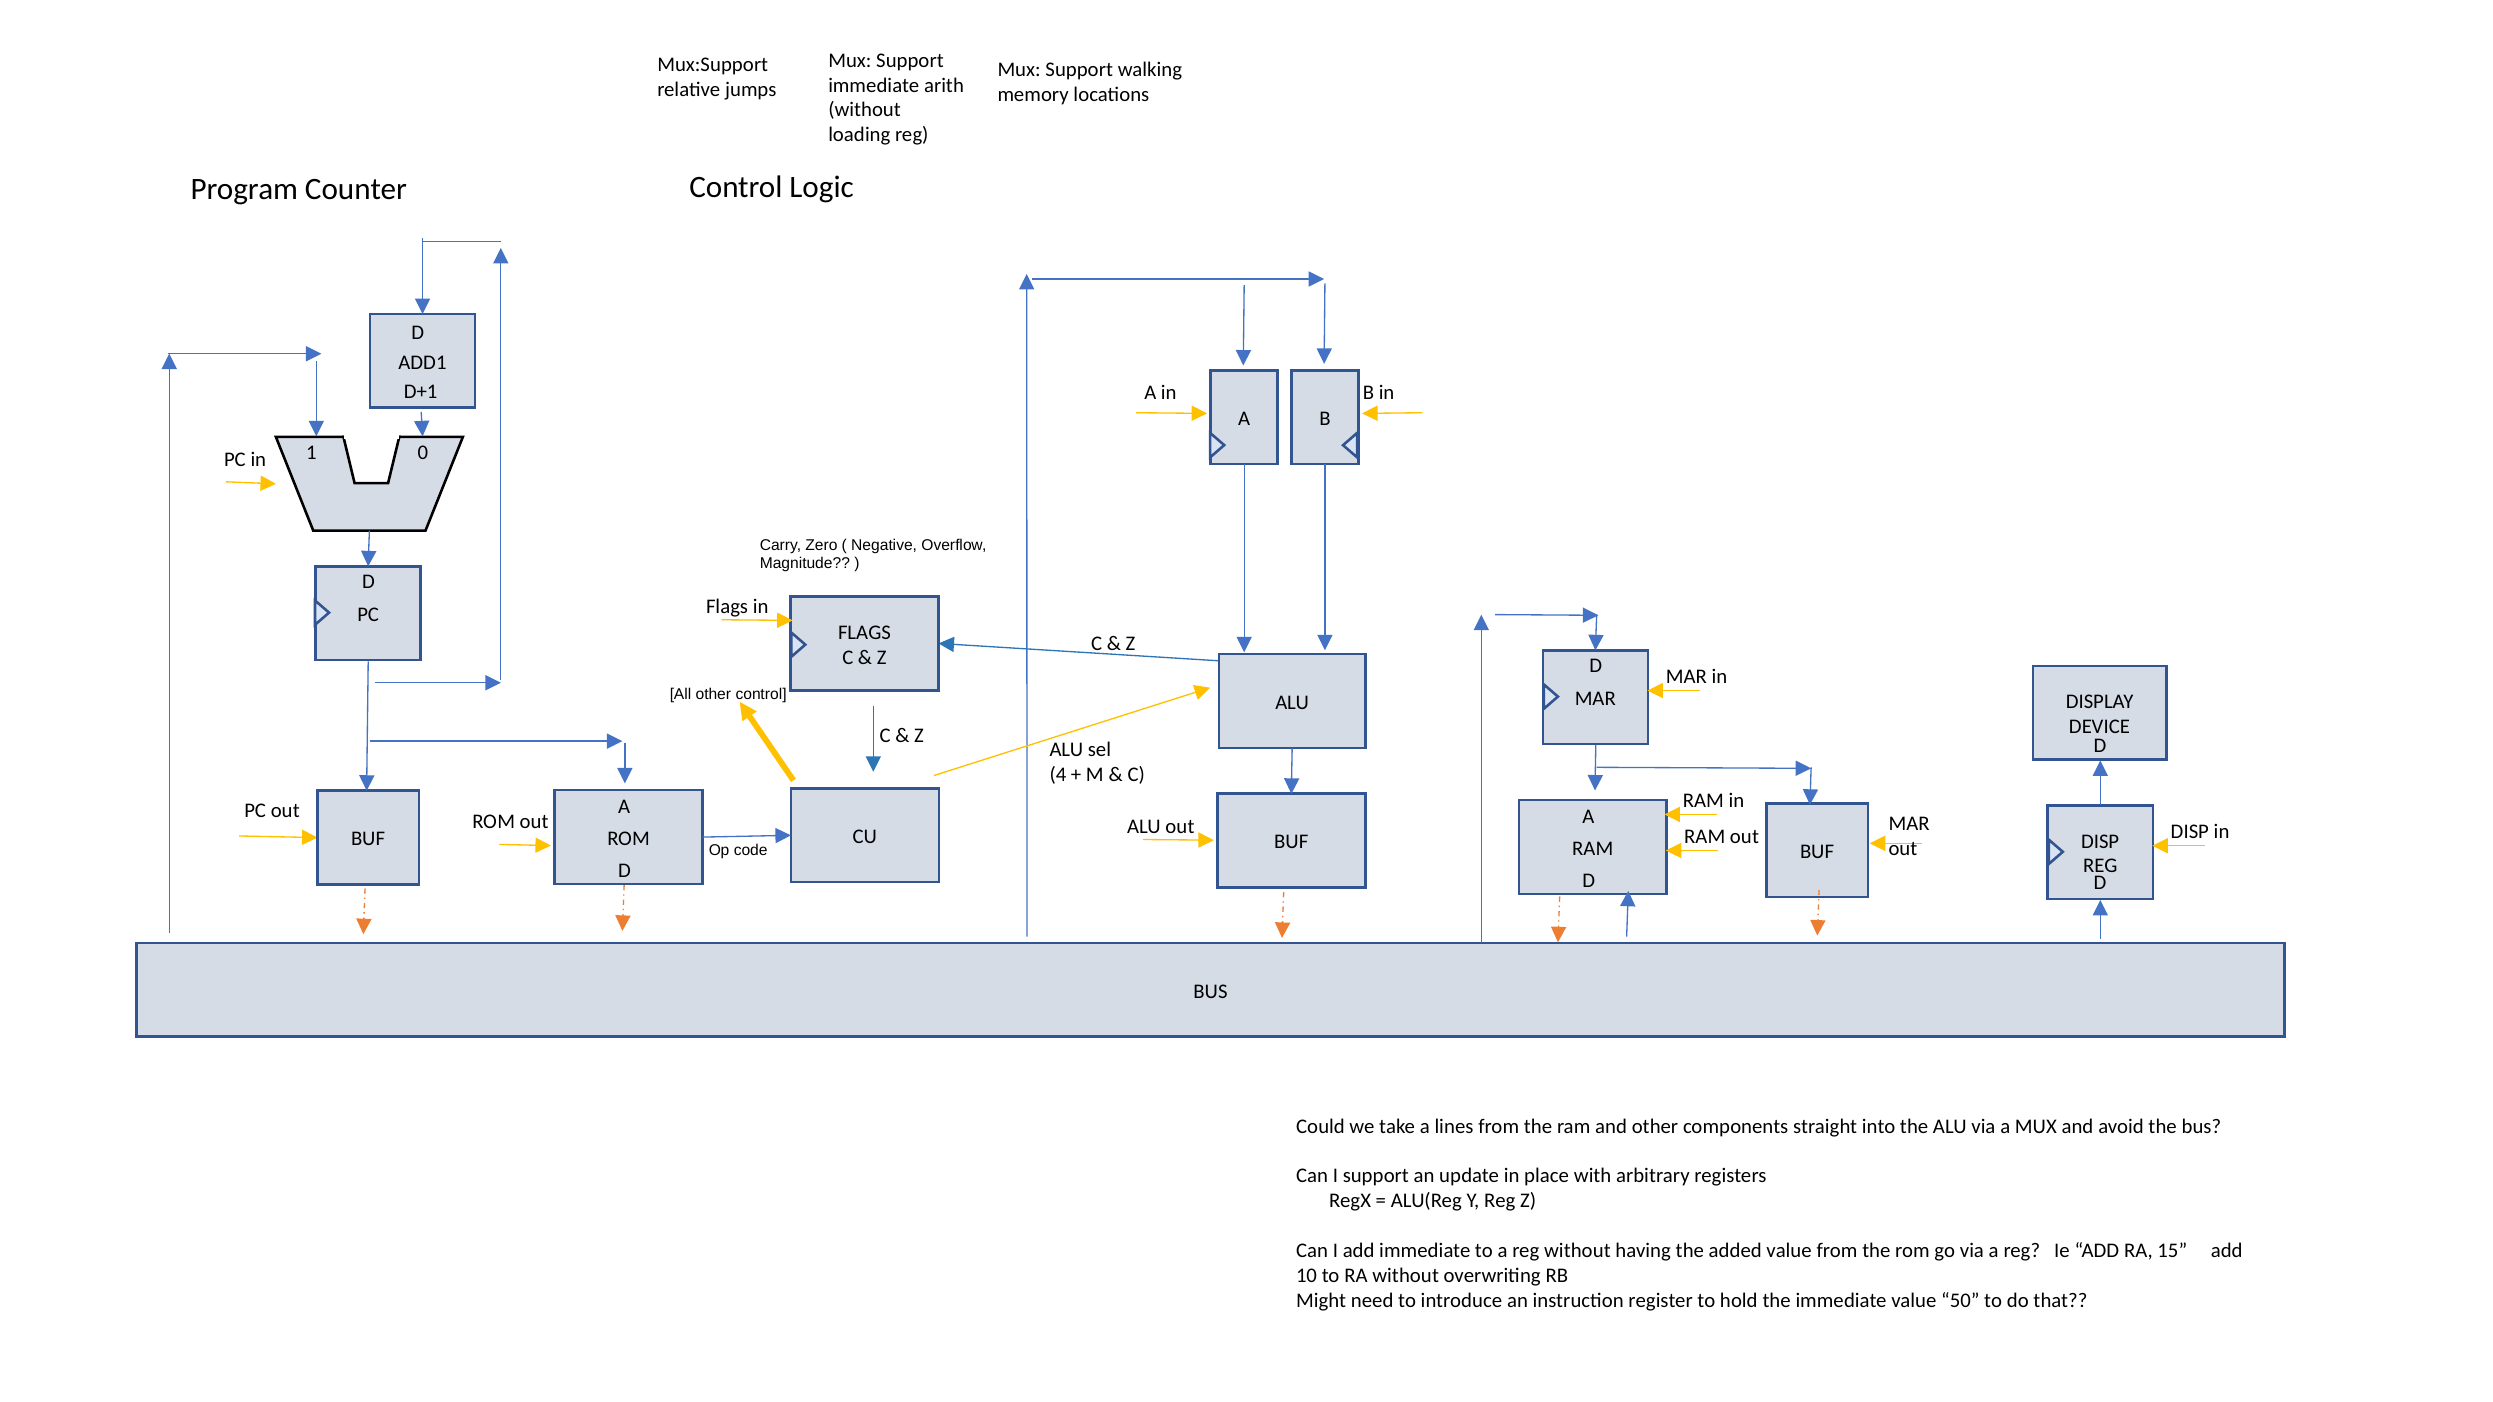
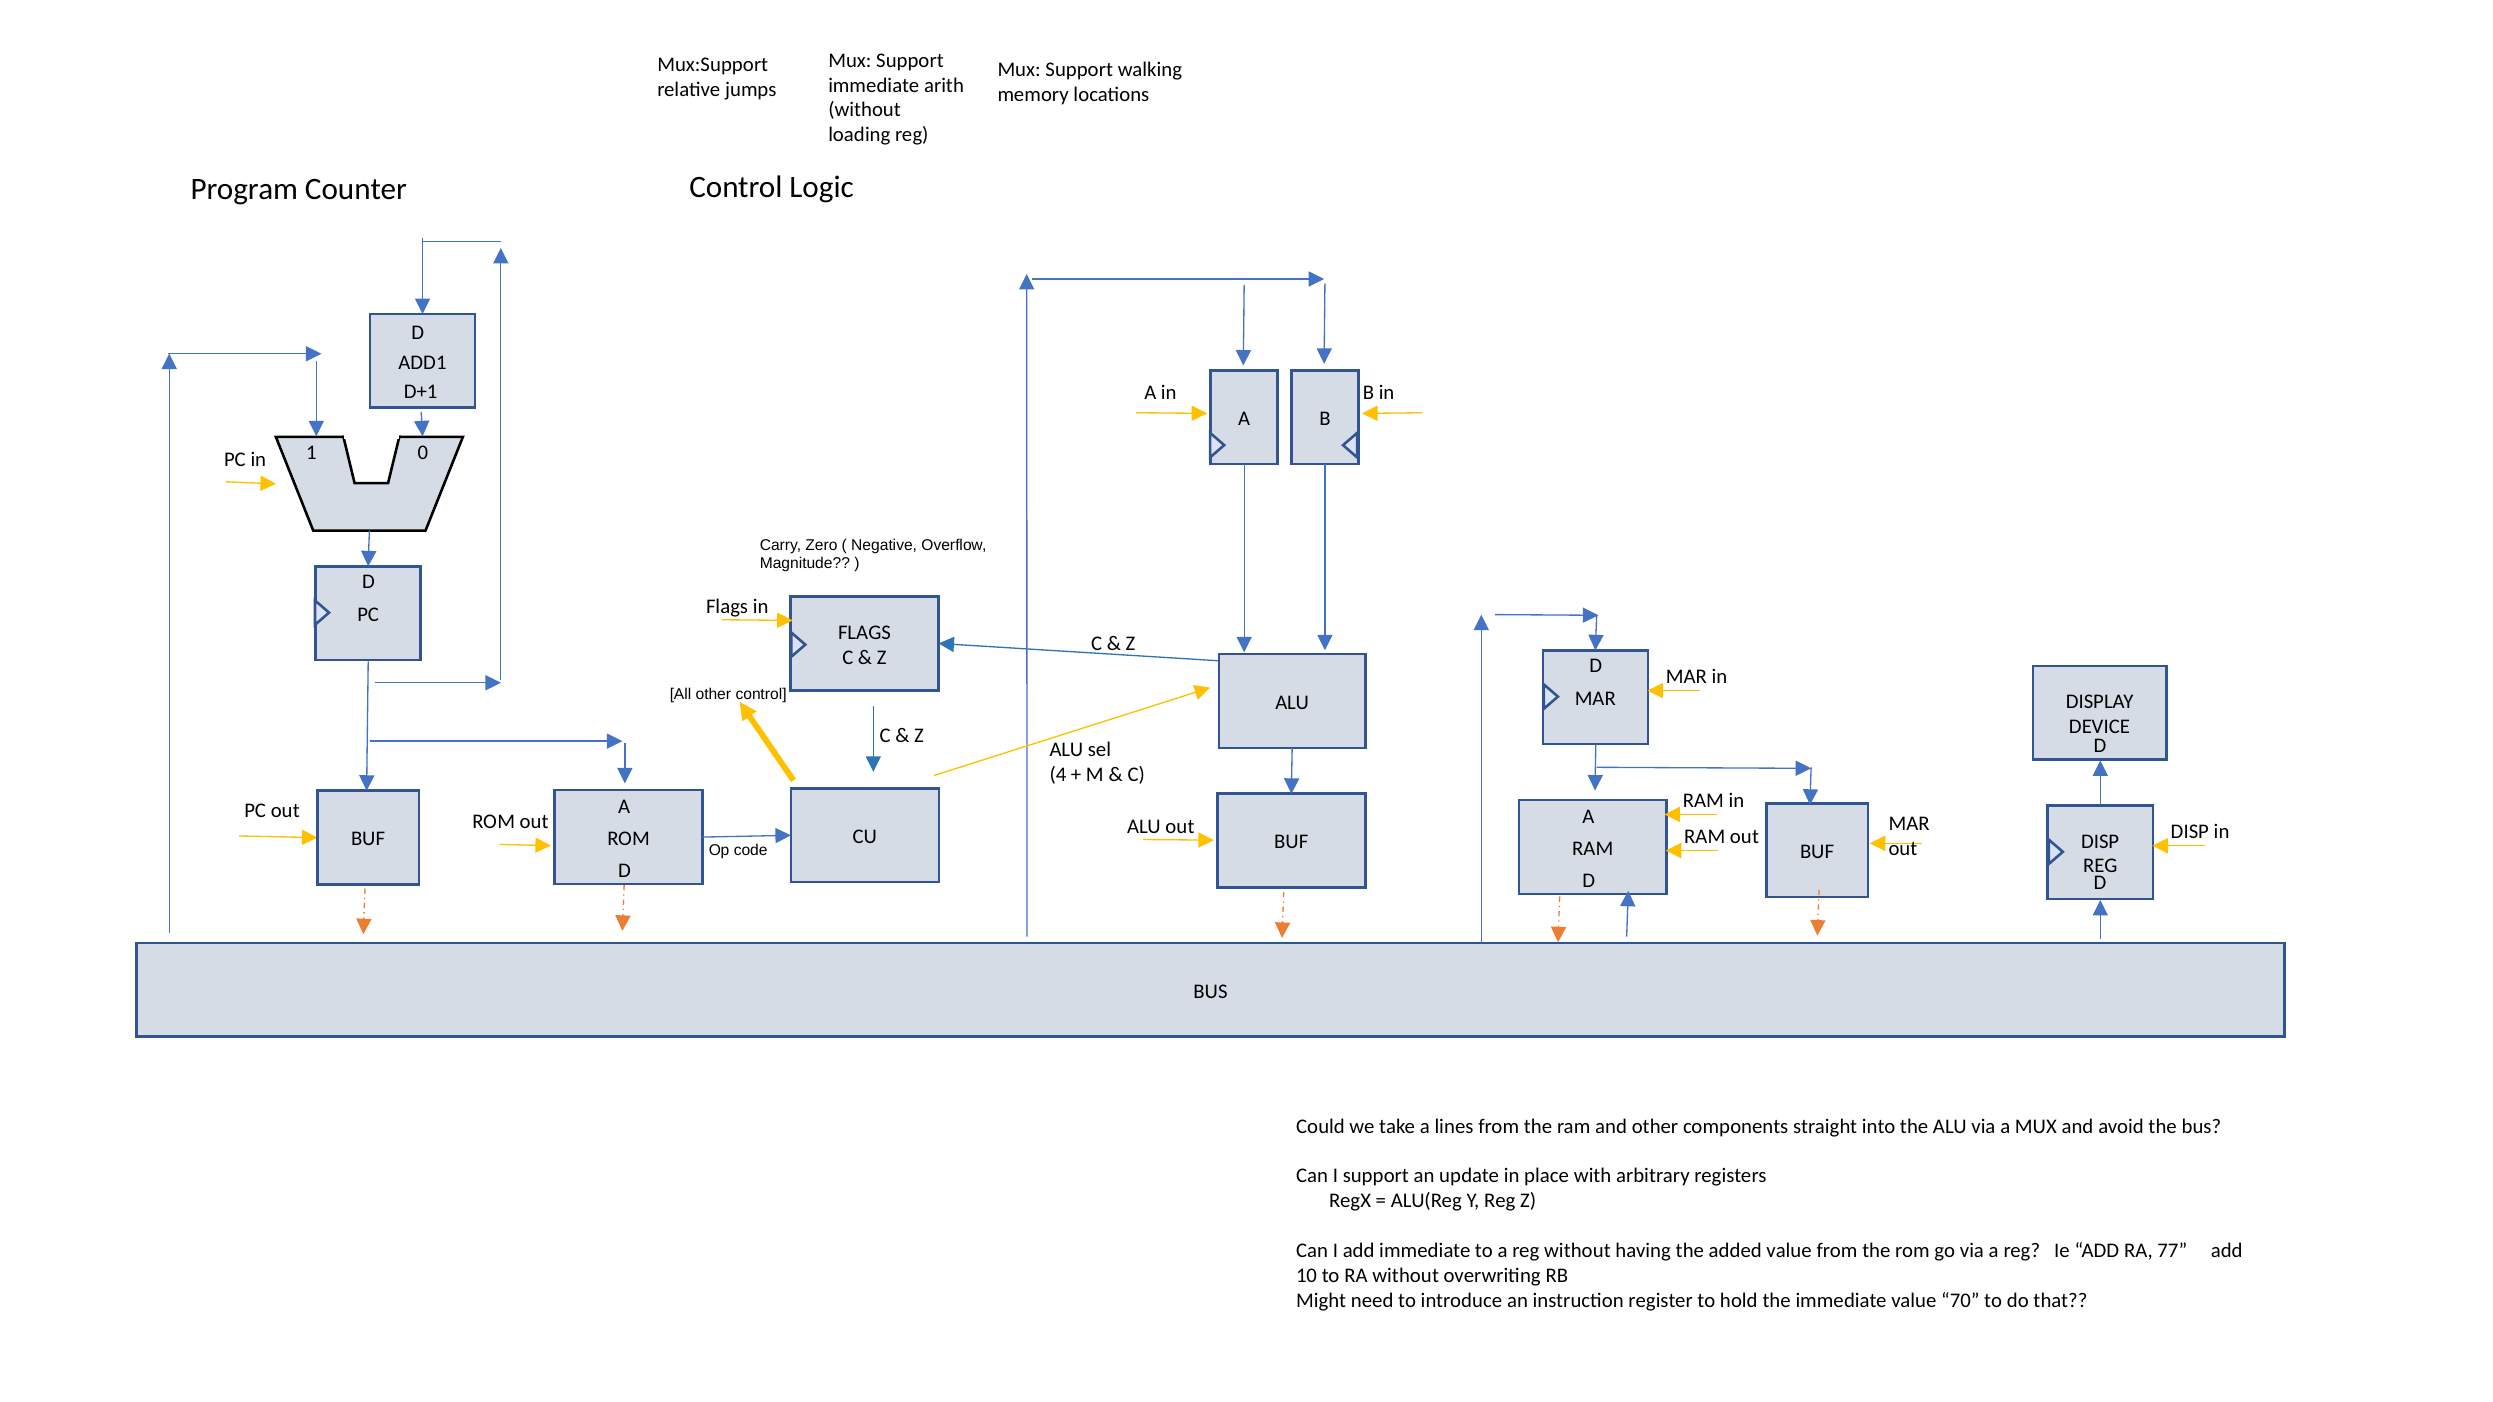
15: 15 -> 77 (2172, 1251)
50: 50 -> 70 (1960, 1301)
